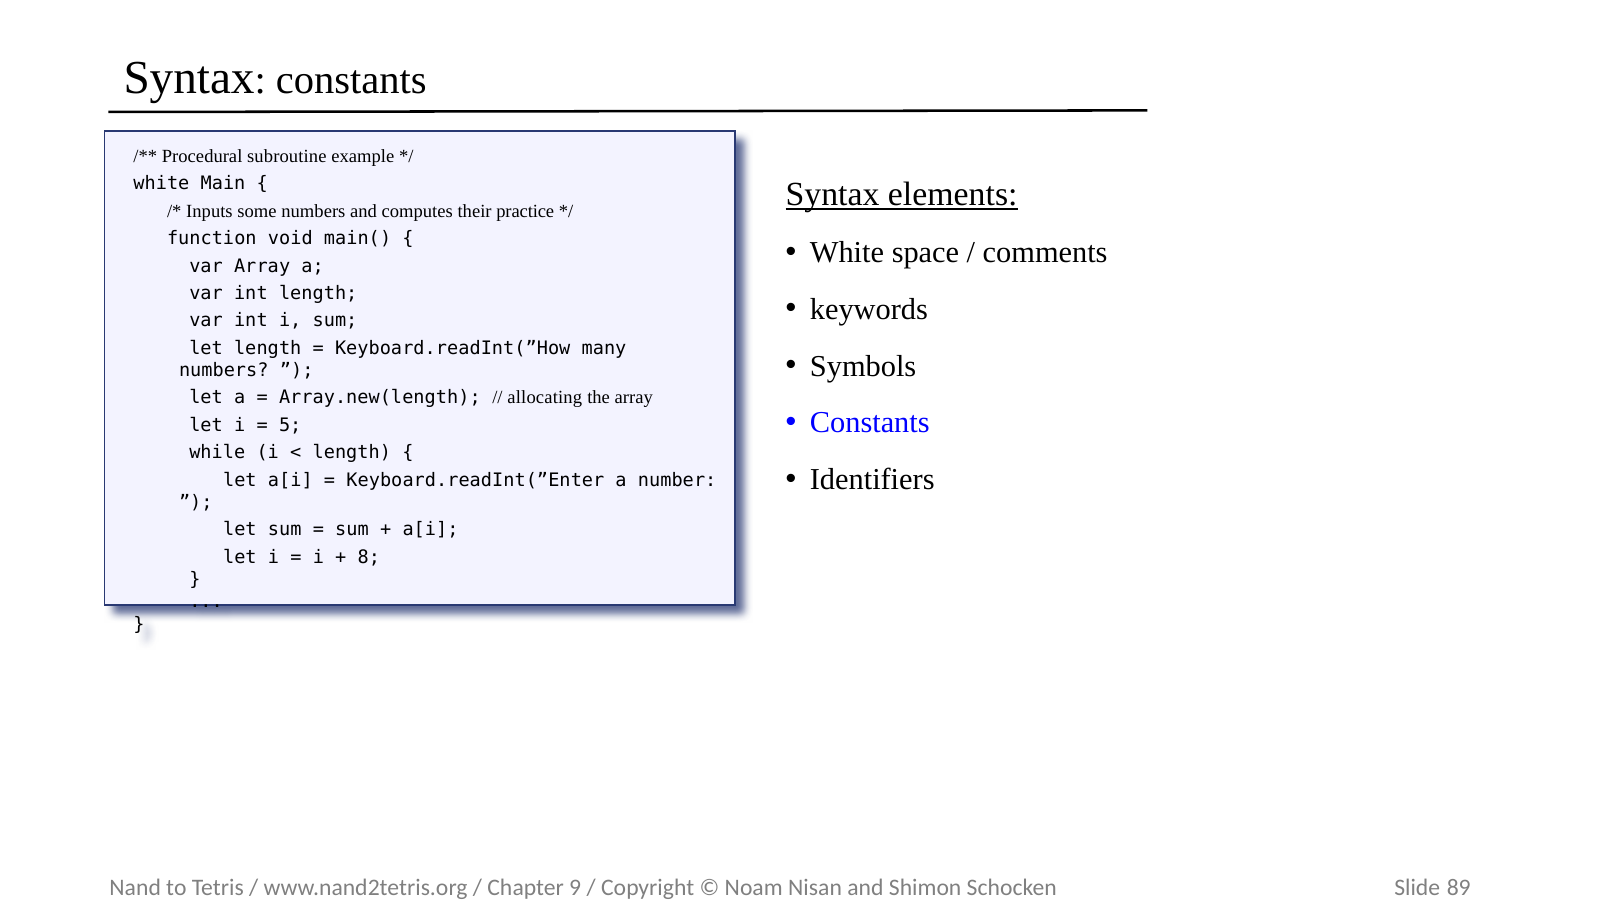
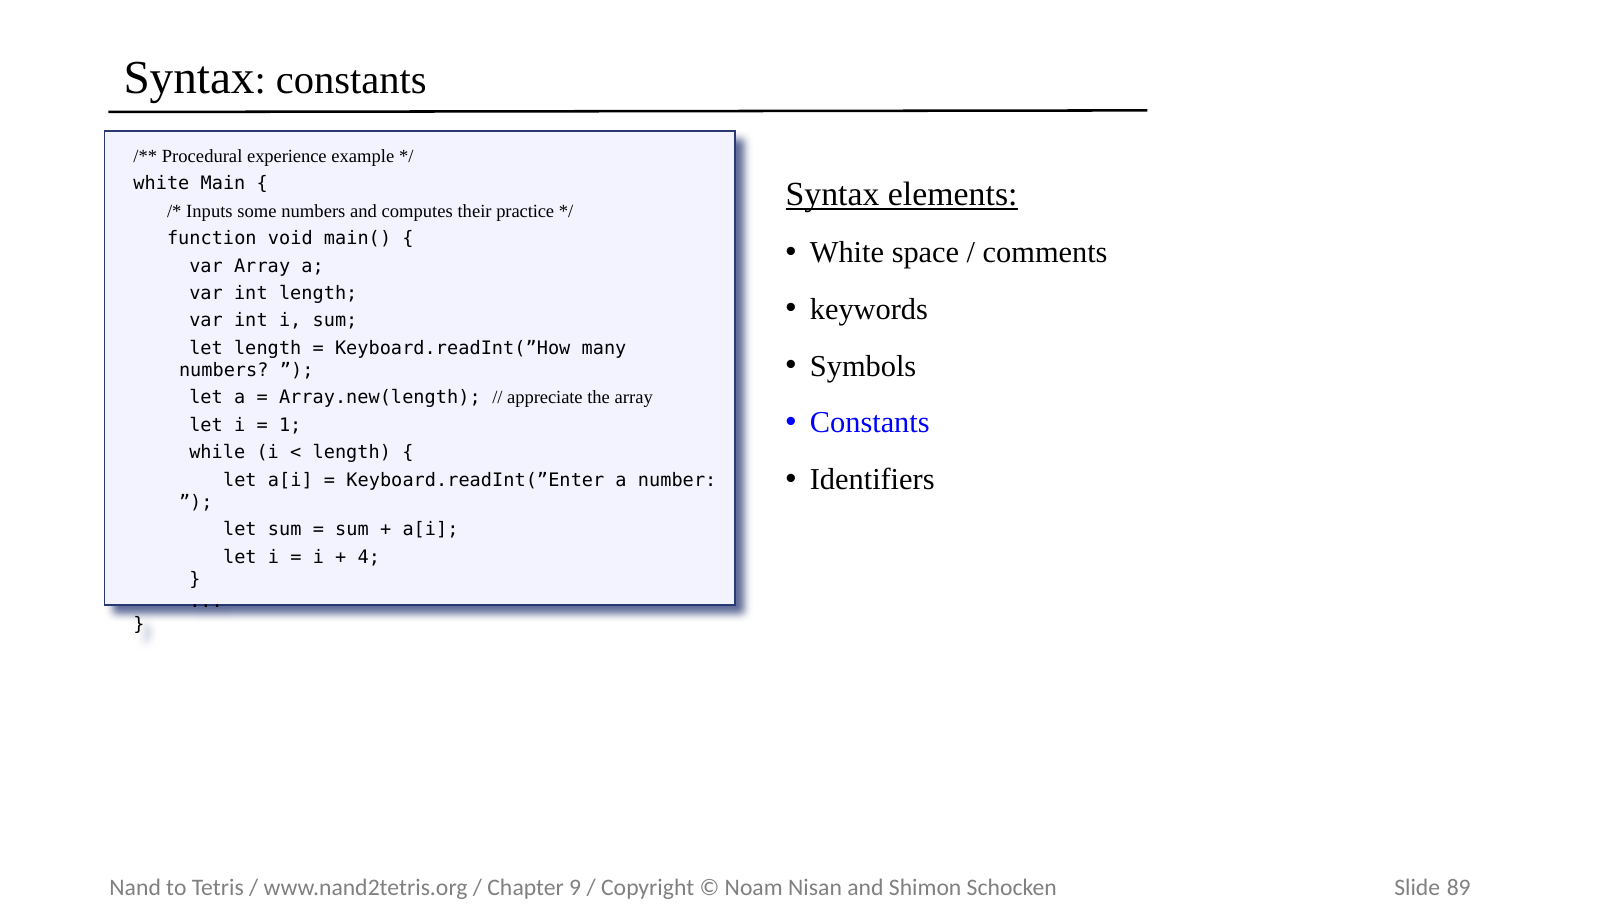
subroutine: subroutine -> experience (287, 156)
allocating: allocating -> appreciate (545, 398)
5: 5 -> 1 (290, 425)
8: 8 -> 4 (369, 557)
